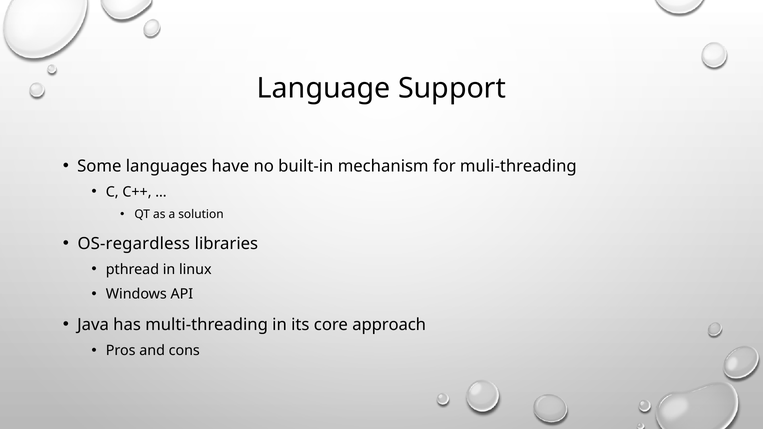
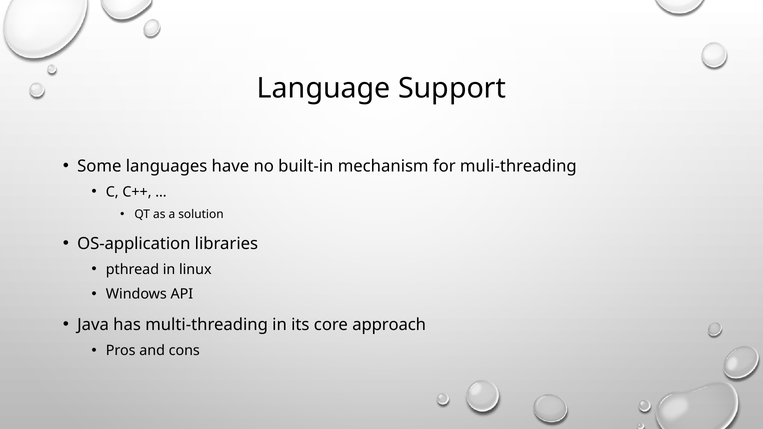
OS-regardless: OS-regardless -> OS-application (134, 244)
